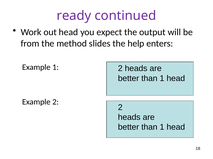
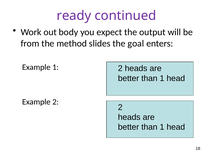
out head: head -> body (68, 32)
help: help -> goal (136, 44)
